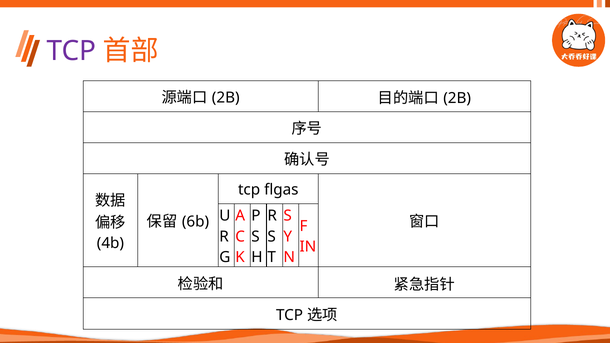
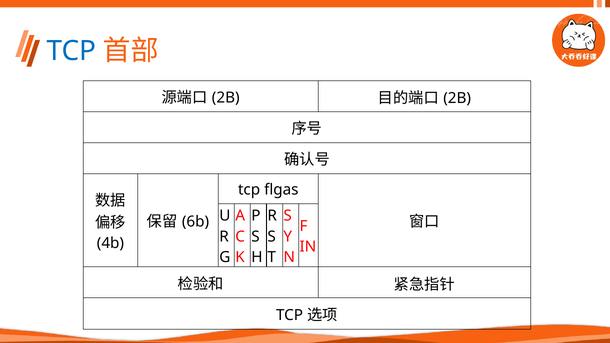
TCP colour: purple -> blue (71, 51)
